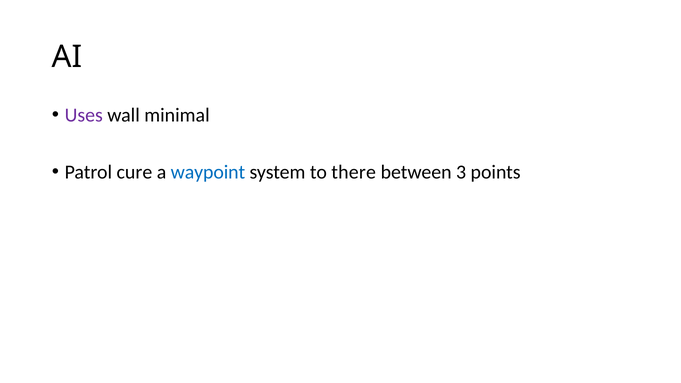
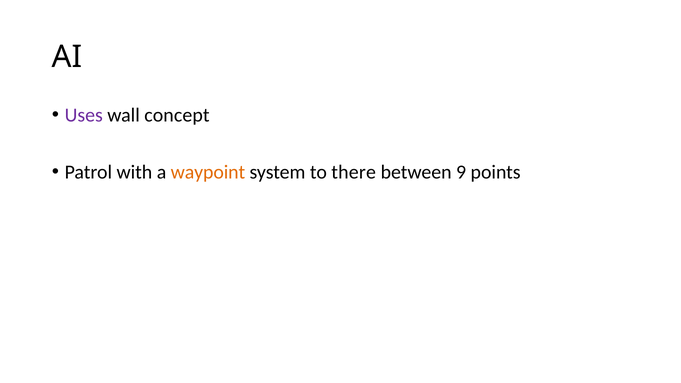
minimal: minimal -> concept (177, 115)
cure: cure -> with (134, 172)
waypoint colour: blue -> orange (208, 172)
3: 3 -> 9 (461, 172)
